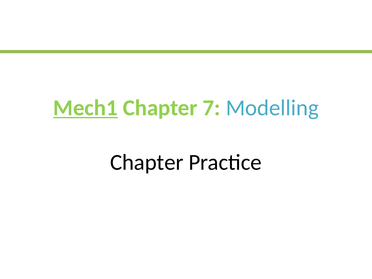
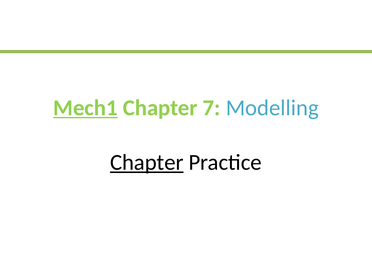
Chapter underline: none -> present (147, 162)
